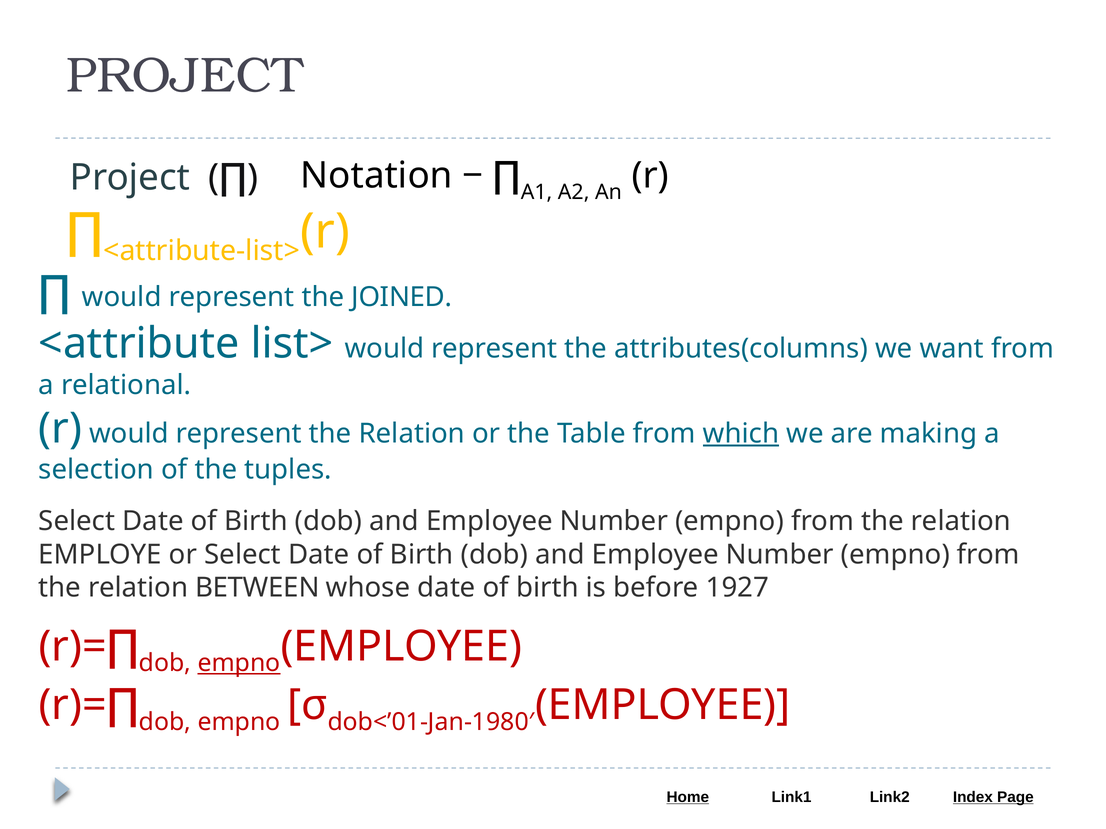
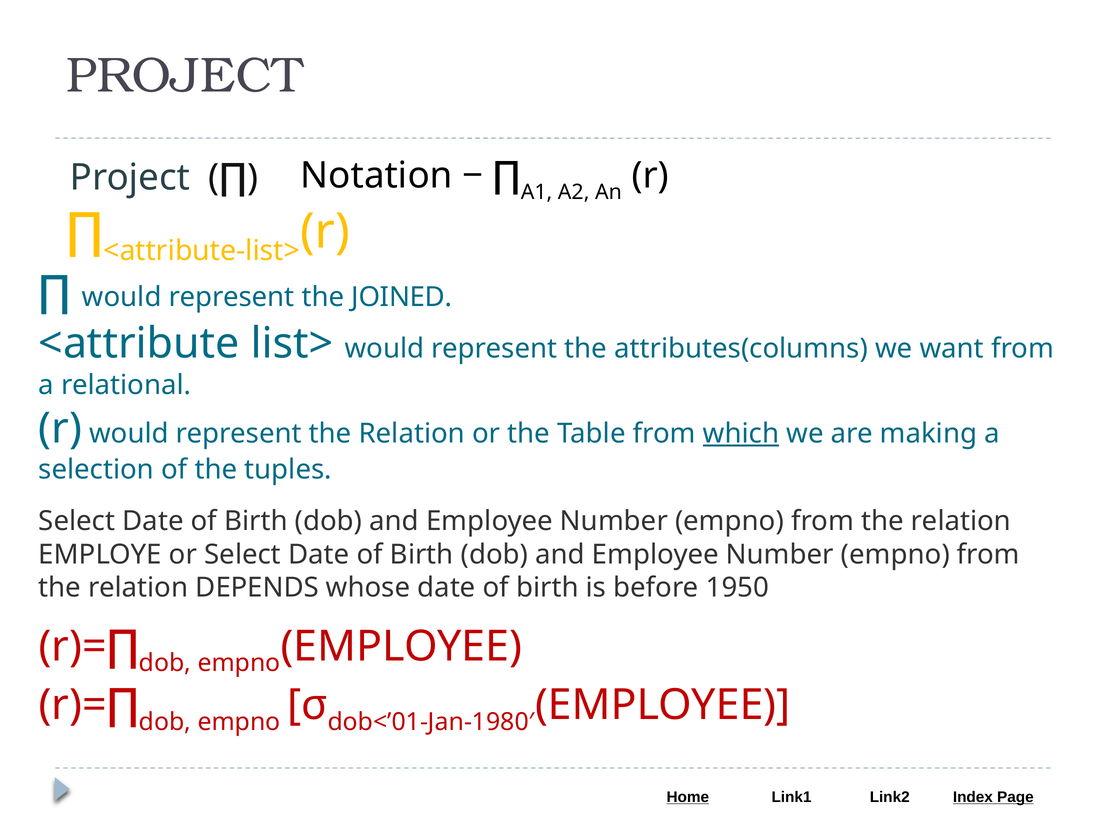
BETWEEN: BETWEEN -> DEPENDS (257, 588)
1927: 1927 -> 1950 (737, 588)
empno underline: present -> none (239, 664)
